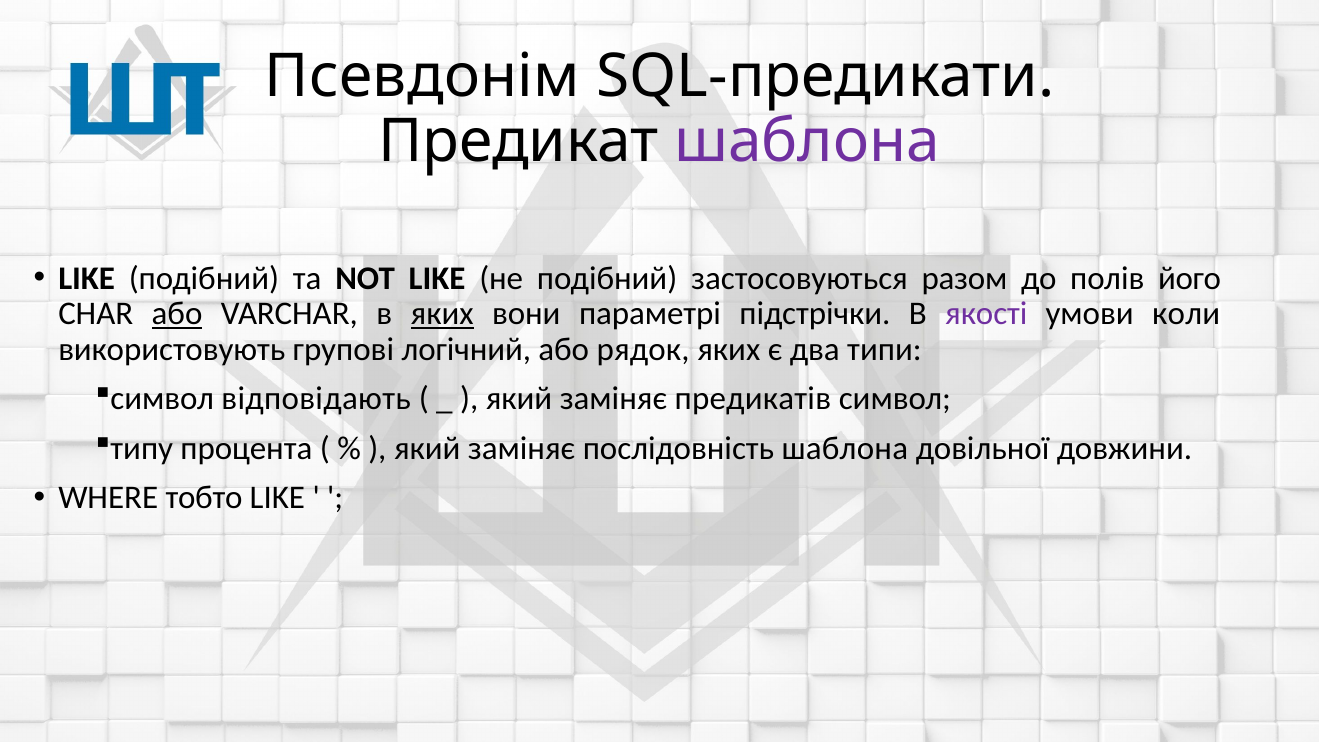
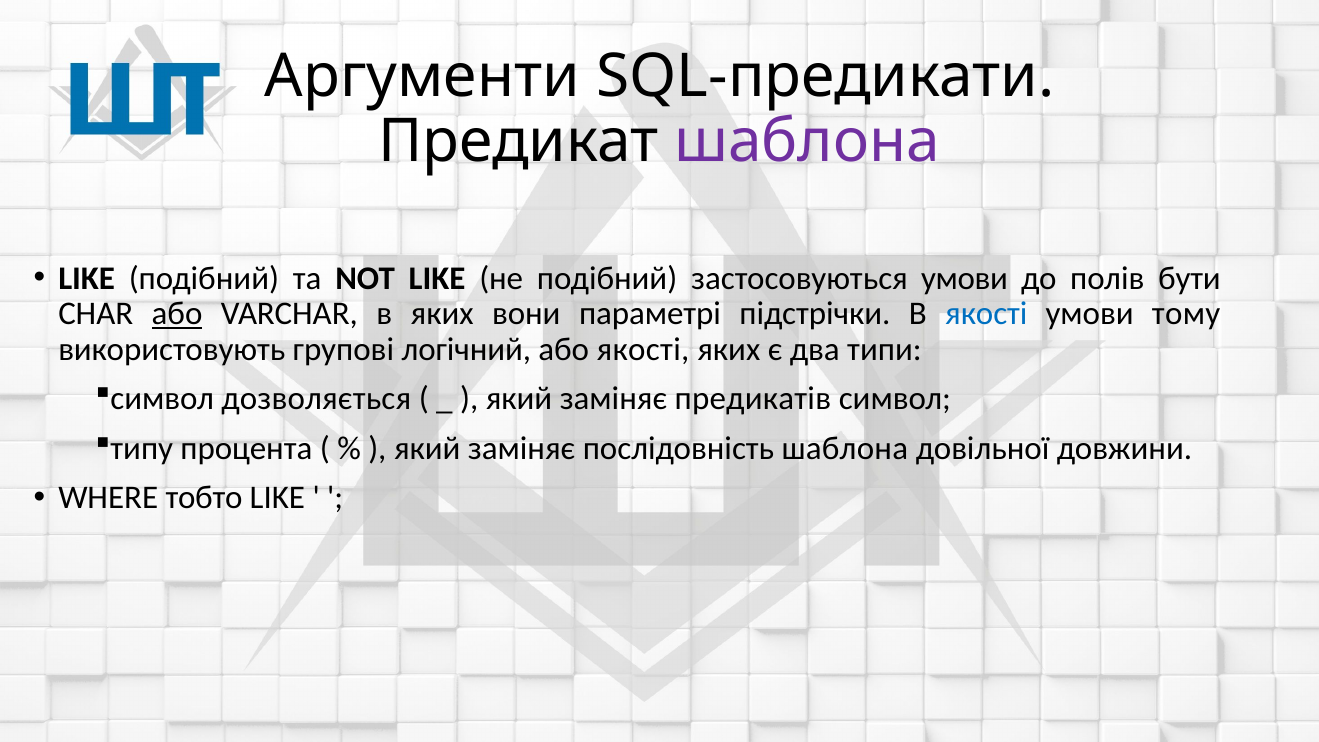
Псевдонім: Псевдонім -> Аргументи (422, 77)
застосовуються разом: разом -> умови (964, 278)
його: його -> бути (1189, 278)
яких underline: present -> none (442, 314)
якості colour: purple -> blue (986, 314)
коли: коли -> тому (1186, 314)
або рядок: рядок -> якості (643, 349)
відповідають: відповідають -> дозволяється (316, 399)
